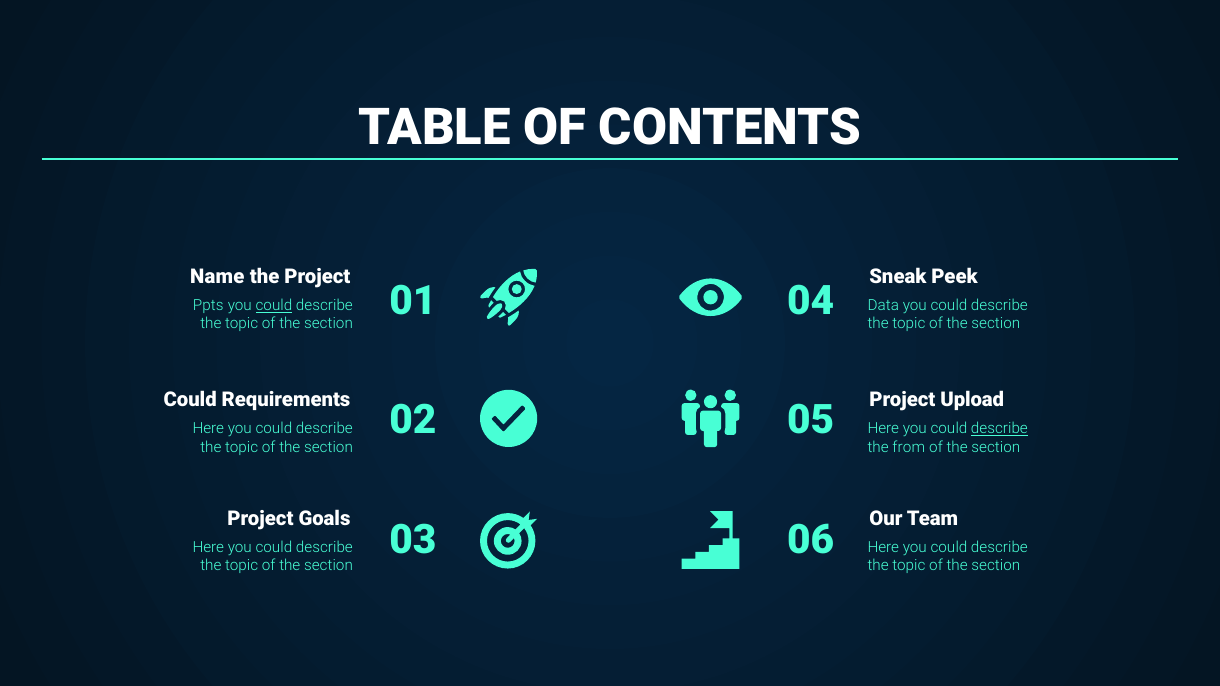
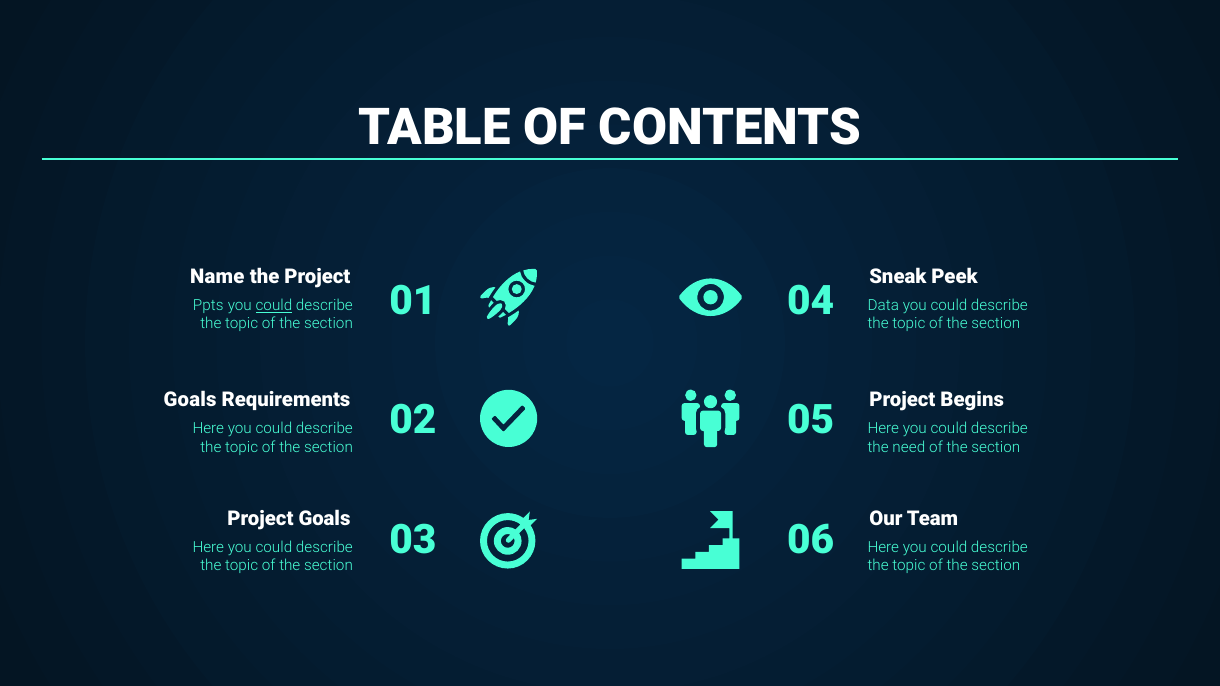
Could: Could -> Goals (190, 400)
Upload: Upload -> Begins (972, 400)
describe underline: present -> none (999, 429)
from: from -> need (909, 447)
